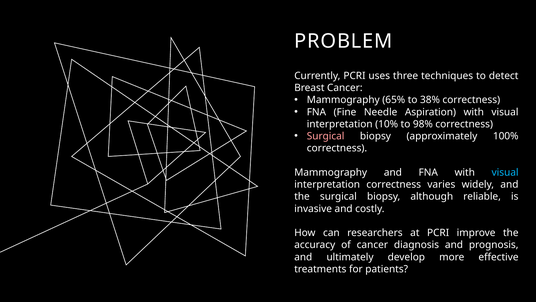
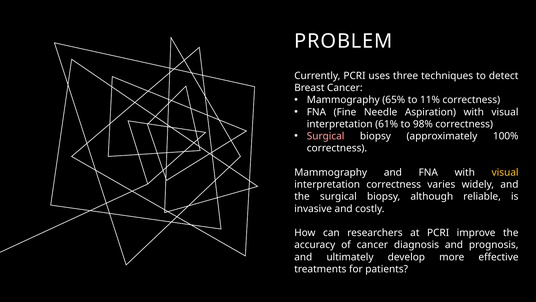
38%: 38% -> 11% (430, 100)
10%: 10% -> 61% (387, 124)
visual colour: light blue -> yellow (505, 172)
